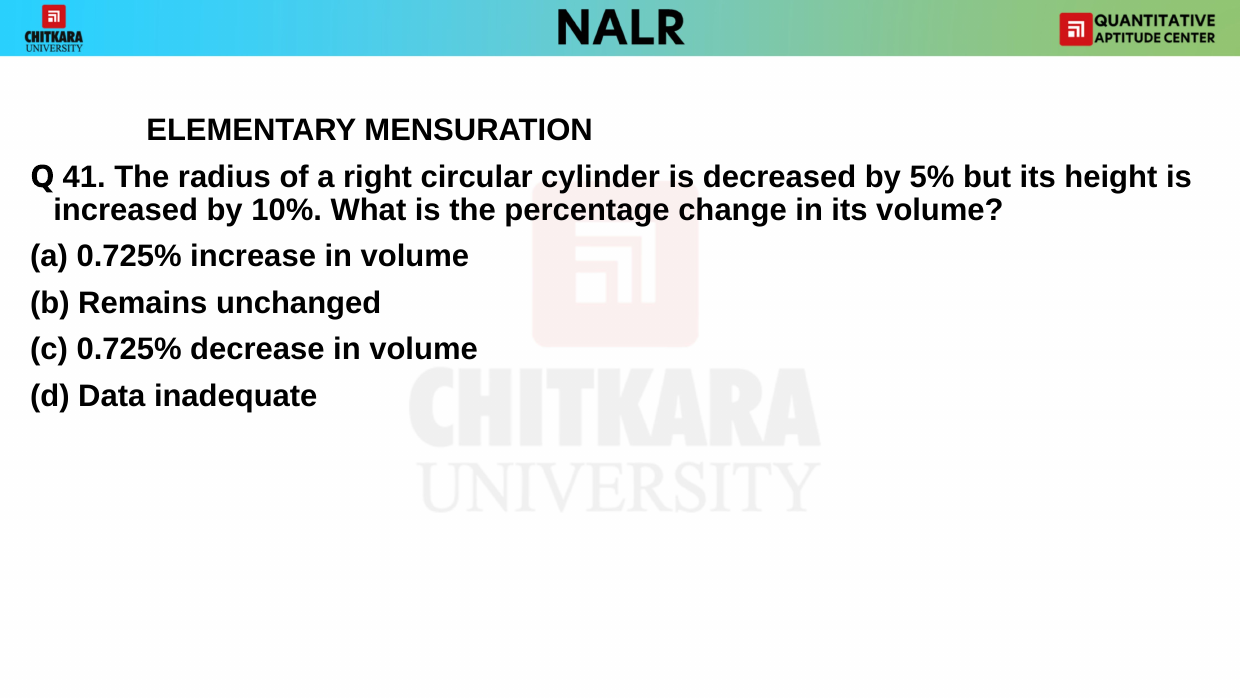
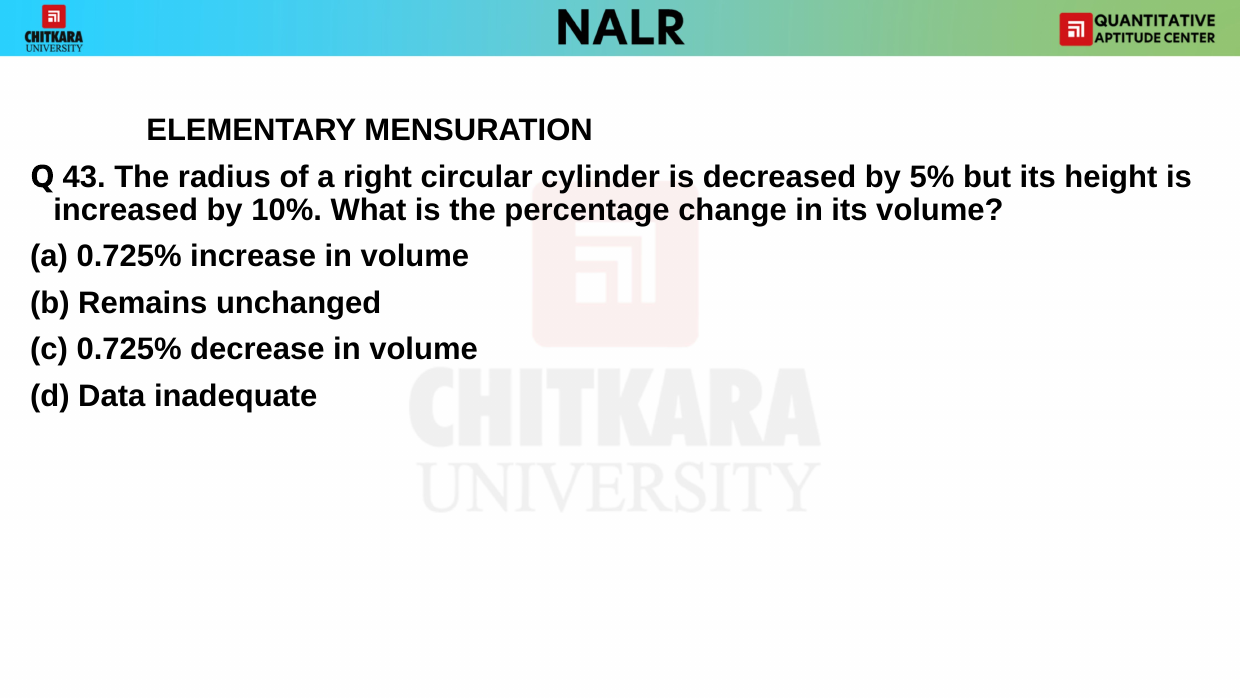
41: 41 -> 43 (84, 177)
